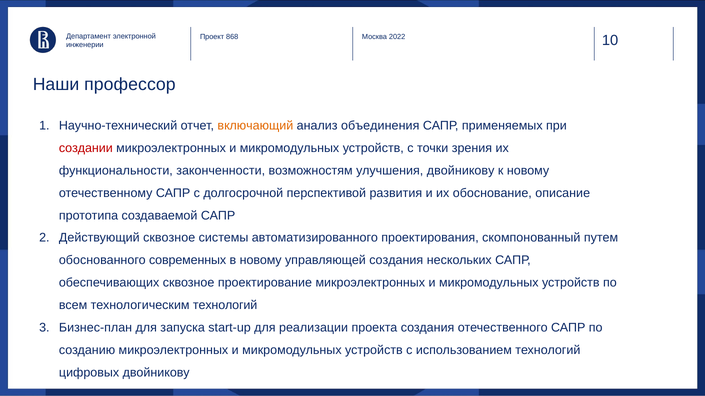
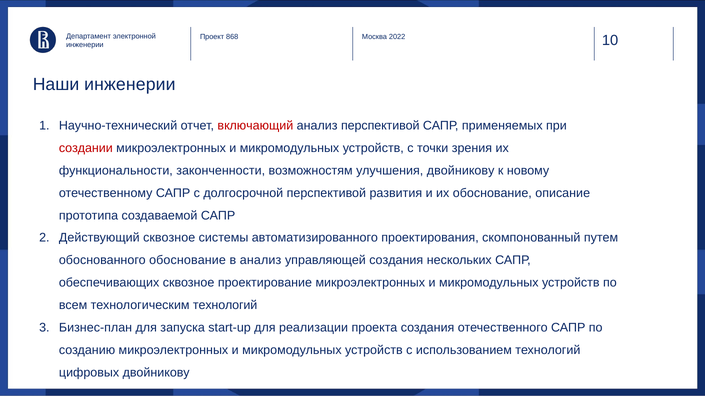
Наши профессор: профессор -> инженерии (130, 85)
включающий colour: orange -> red (255, 126)
анализ объединения: объединения -> перспективой (380, 126)
обоснованного современных: современных -> обоснование (188, 261)
в новому: новому -> анализ (261, 261)
